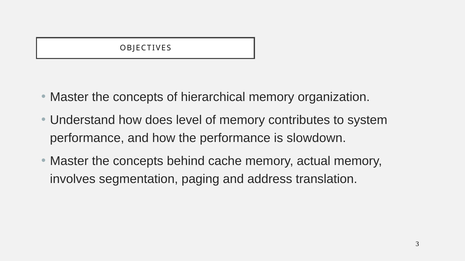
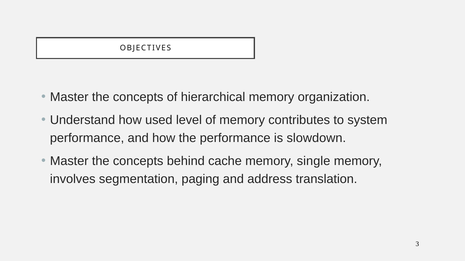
does: does -> used (159, 120)
actual: actual -> single (314, 161)
